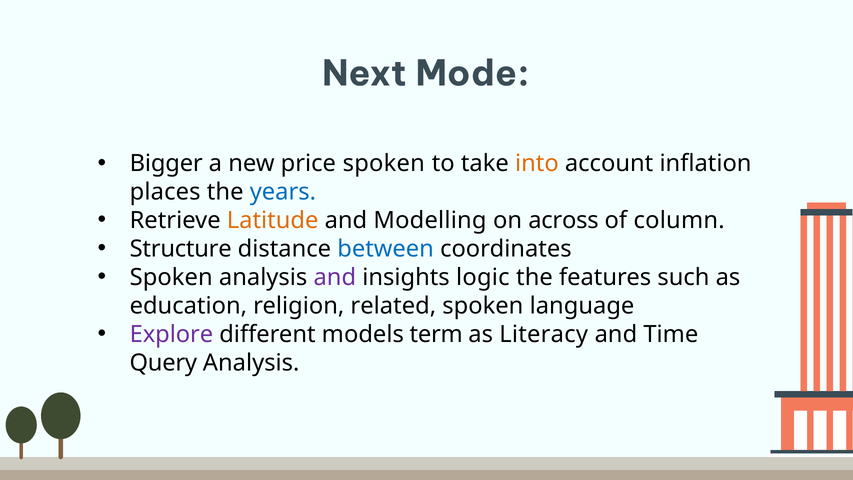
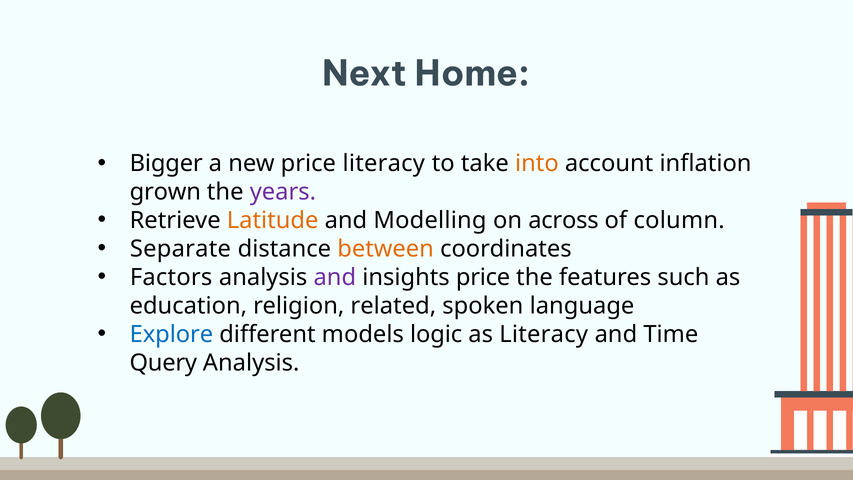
Mode: Mode -> Home (473, 74)
price spoken: spoken -> literacy (384, 164)
places: places -> grown (165, 192)
years colour: blue -> purple (283, 192)
Structure: Structure -> Separate (180, 249)
between colour: blue -> orange (386, 249)
Spoken: Spoken -> Factors (171, 277)
insights logic: logic -> price (483, 277)
Explore colour: purple -> blue (171, 334)
term: term -> logic (436, 334)
